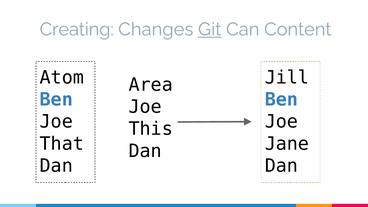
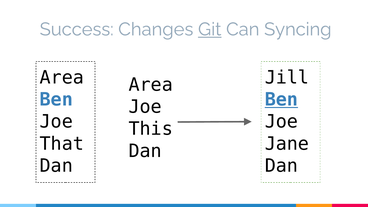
Creating: Creating -> Success (77, 29)
Content: Content -> Syncing (298, 29)
Atom: Atom -> Area (62, 77)
Ben underline: none -> present (281, 100)
